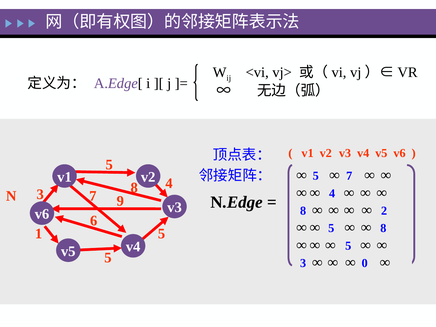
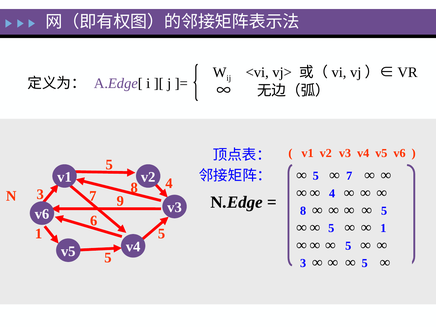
2: 2 -> 5 (384, 211)
8: 8 -> 1 (383, 228)
0: 0 -> 5 (365, 263)
